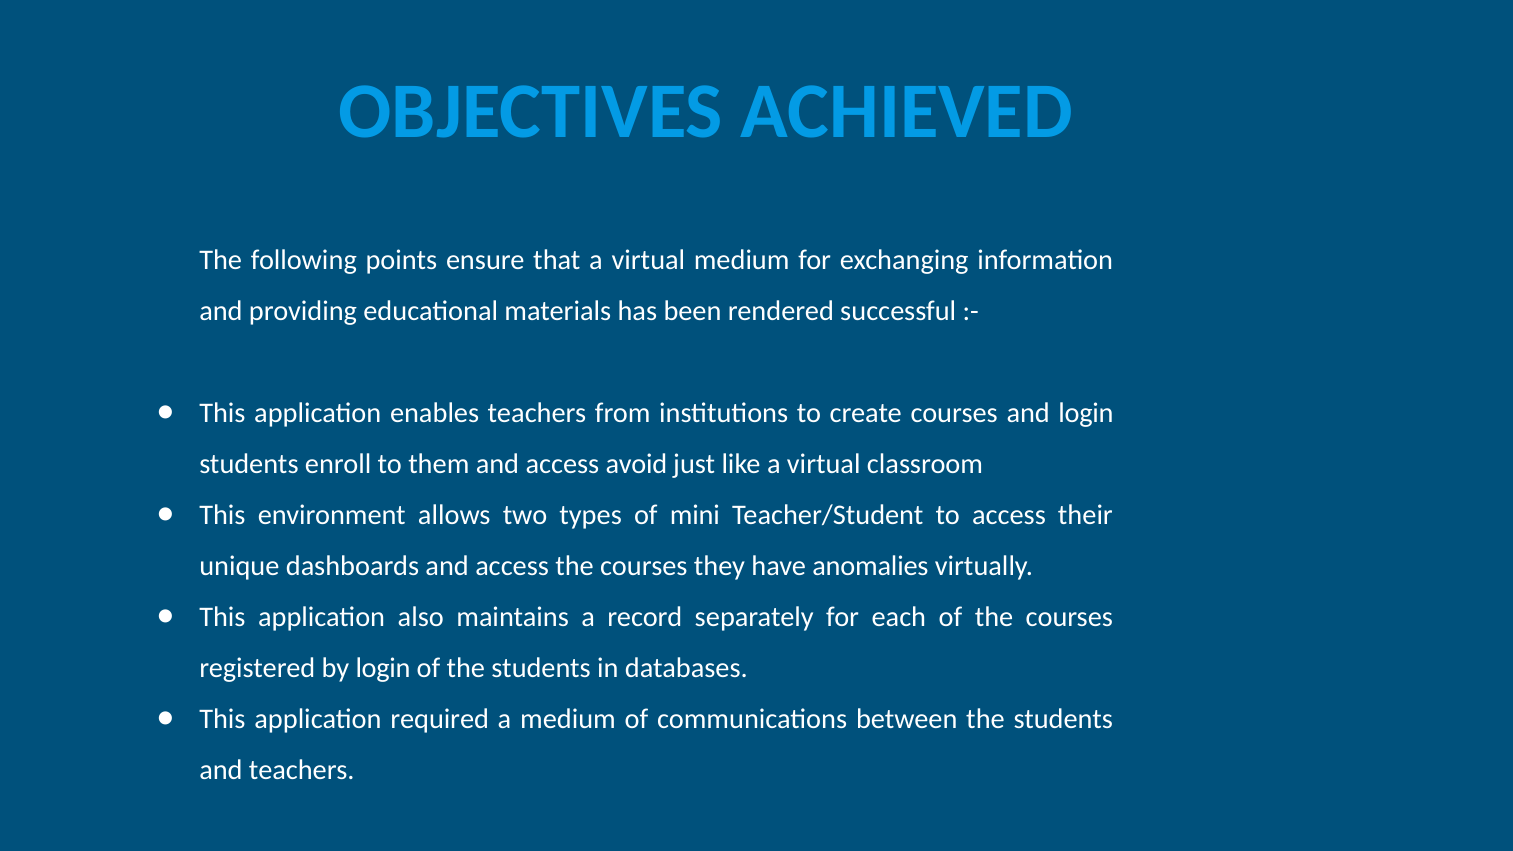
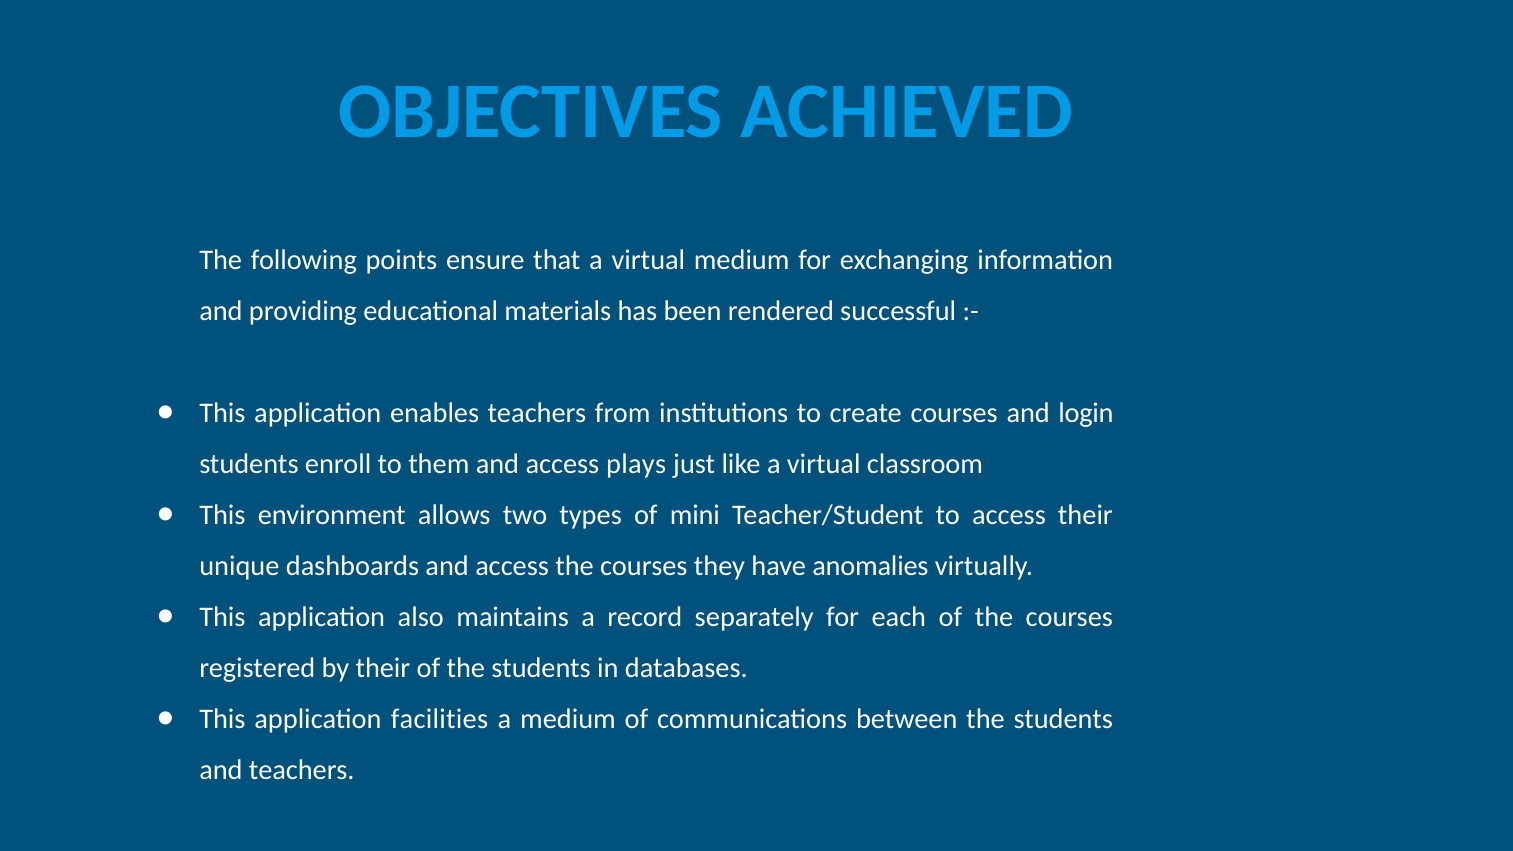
avoid: avoid -> plays (636, 464)
by login: login -> their (383, 668)
required: required -> facilities (439, 719)
